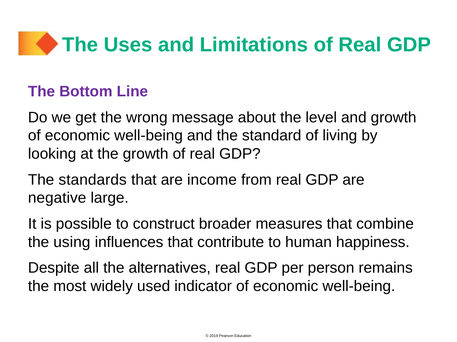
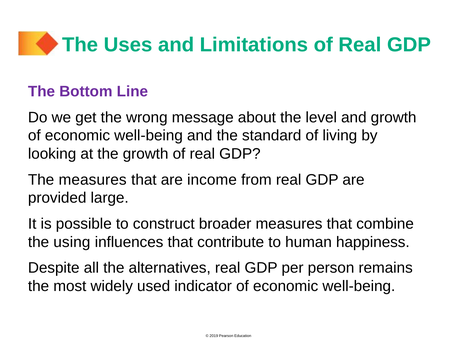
The standards: standards -> measures (93, 180)
negative: negative -> provided (57, 198)
